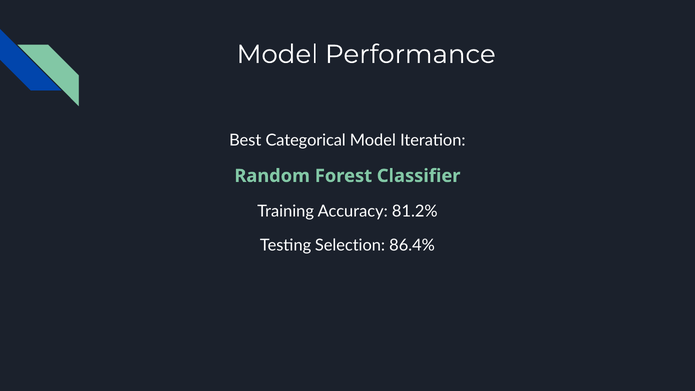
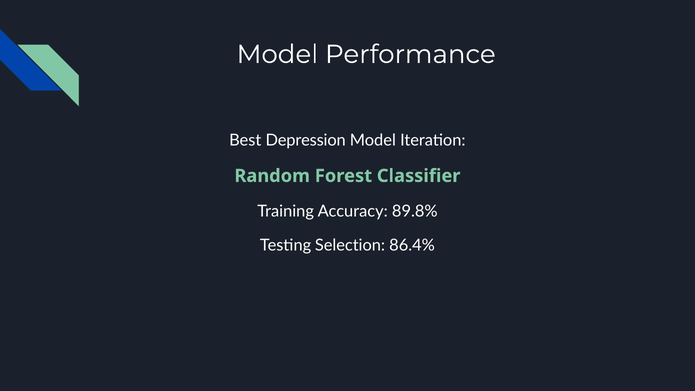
Categorical: Categorical -> Depression (306, 140)
81.2%: 81.2% -> 89.8% (415, 211)
